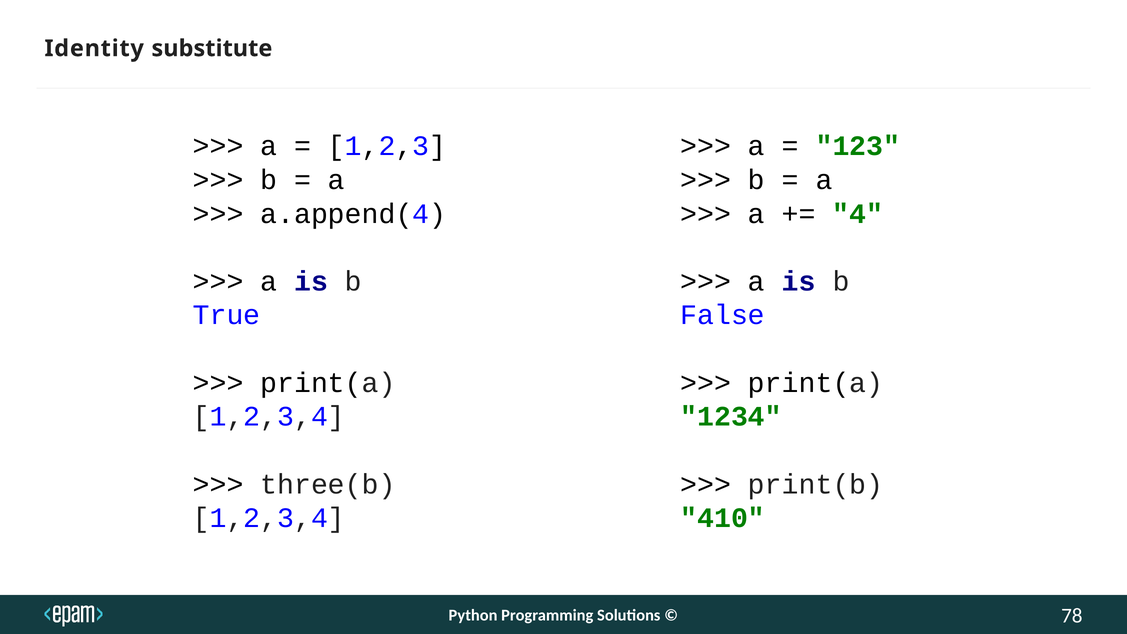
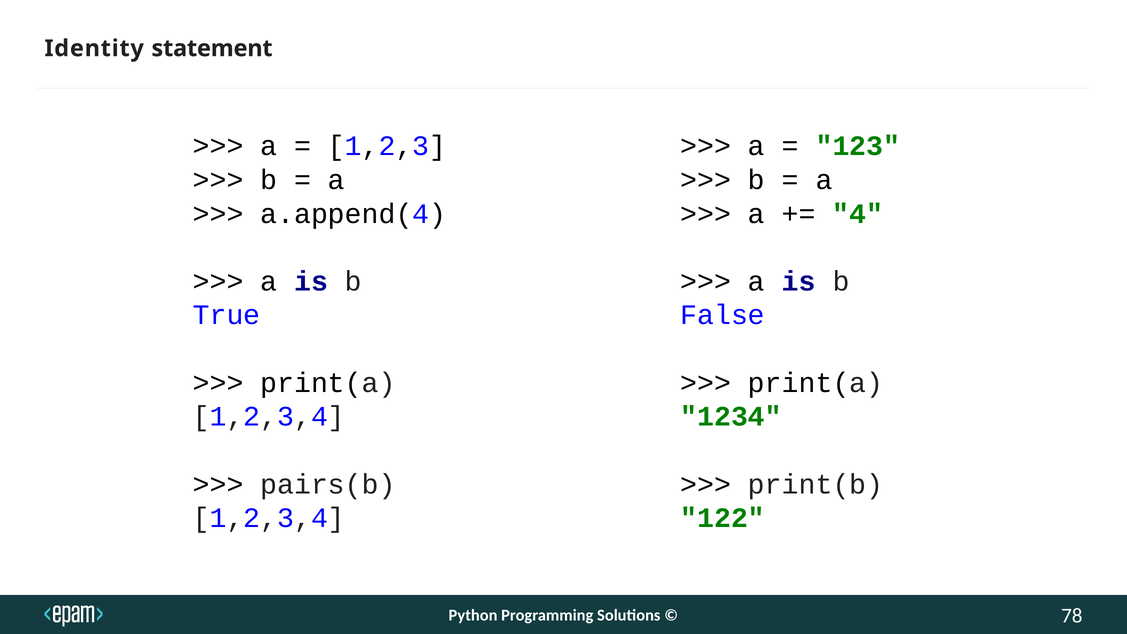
substitute: substitute -> statement (212, 48)
three(b: three(b -> pairs(b (328, 484)
410: 410 -> 122 (723, 518)
